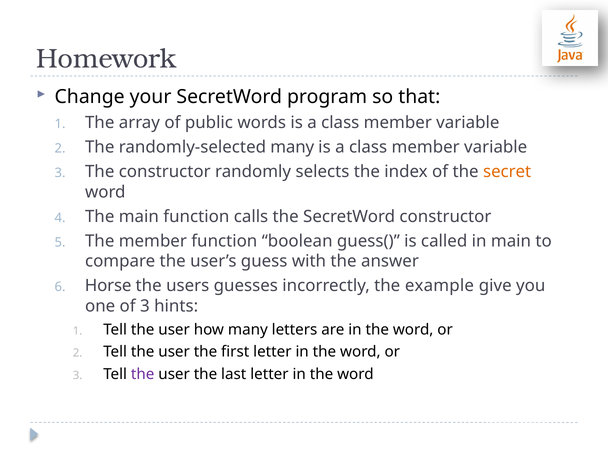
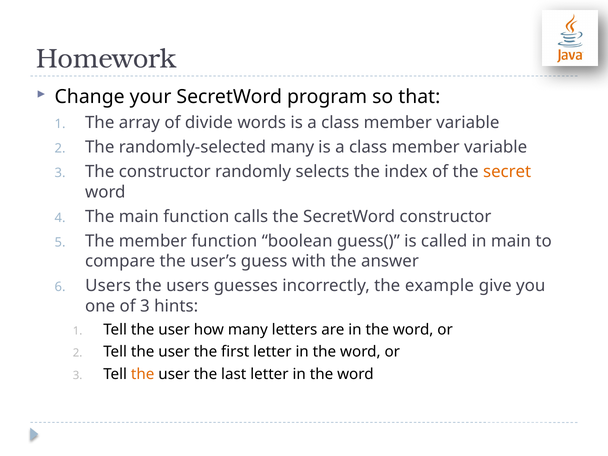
public: public -> divide (209, 123)
Horse: Horse -> Users (108, 286)
the colour: purple -> orange (143, 374)
